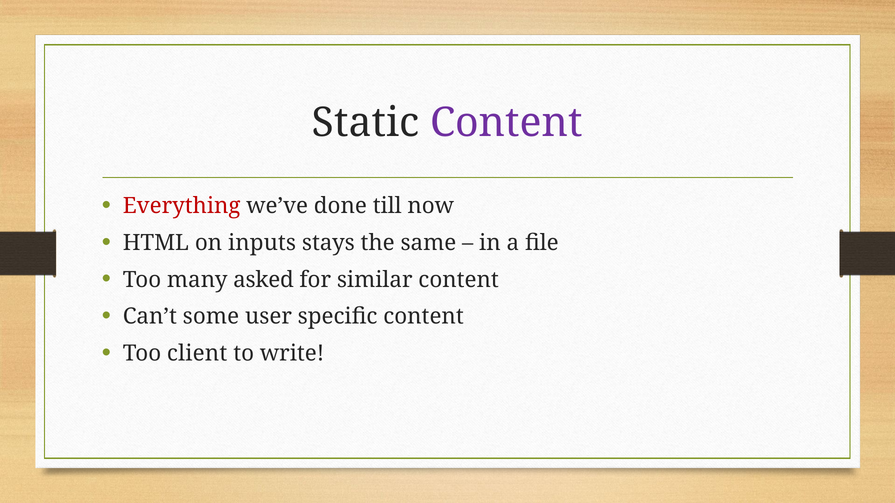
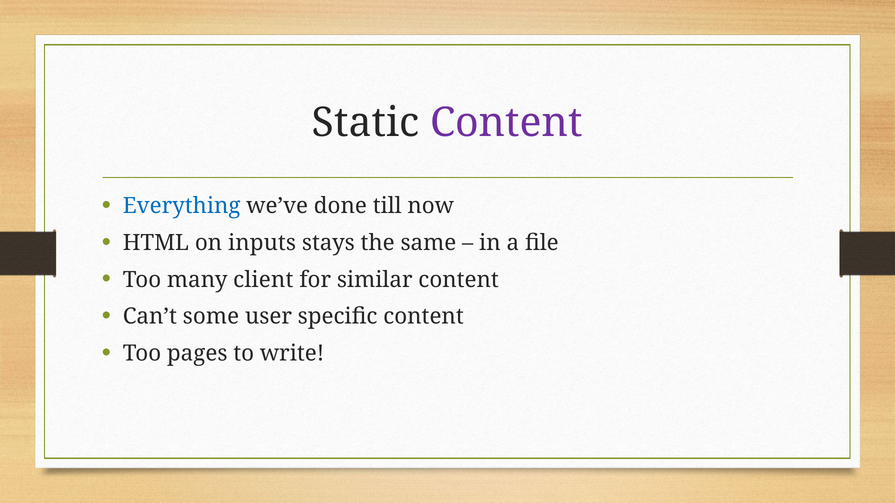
Everything colour: red -> blue (182, 206)
asked: asked -> client (263, 280)
client: client -> pages (197, 354)
